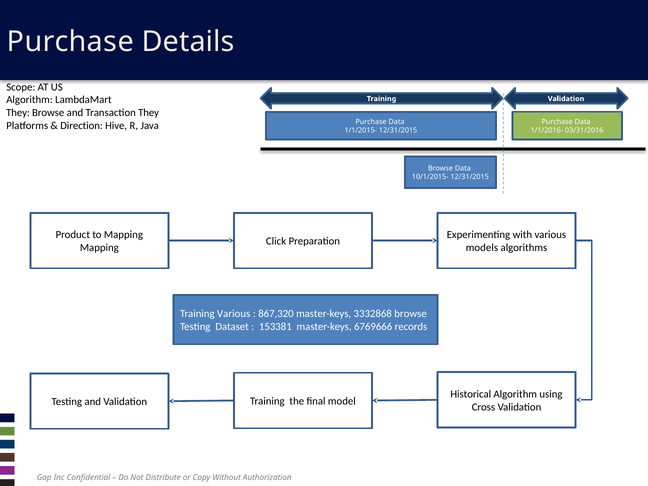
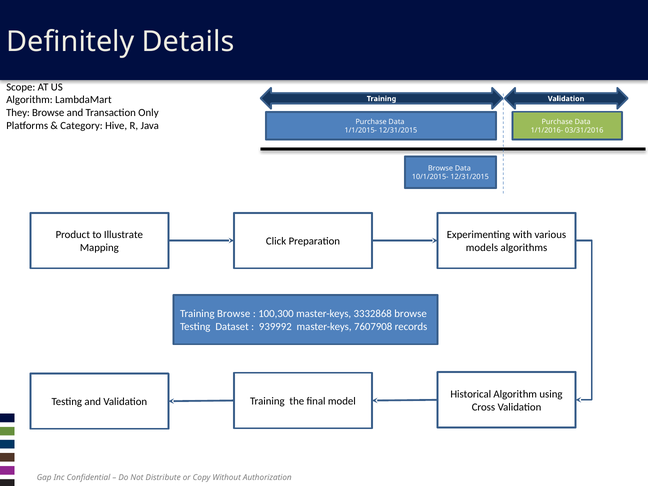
Purchase: Purchase -> Definitely (70, 42)
Transaction They: They -> Only (148, 113)
Direction: Direction -> Category (81, 126)
to Mapping: Mapping -> Illustrate (123, 235)
Training Various: Various -> Browse (234, 314)
867,320: 867,320 -> 100,300 (276, 314)
153381: 153381 -> 939992 (275, 327)
6769666: 6769666 -> 7607908 (373, 327)
